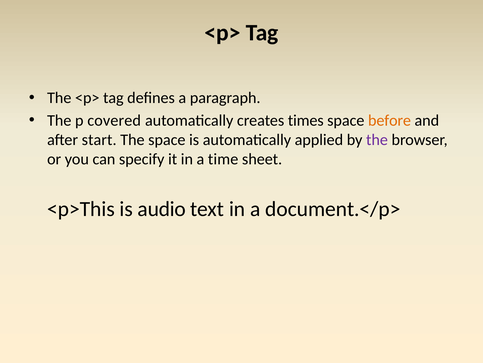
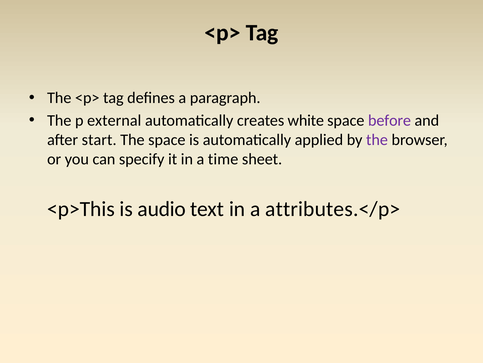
covered: covered -> external (114, 120)
times: times -> white (306, 120)
before colour: orange -> purple (390, 120)
document.</p>: document.</p> -> attributes.</p> (333, 209)
